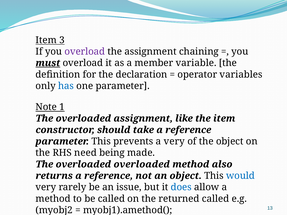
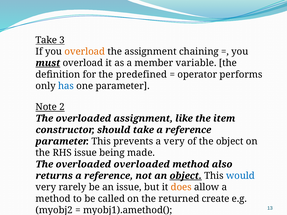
Item: Item -> Take (46, 40)
overload colour: purple -> orange (85, 52)
declaration: declaration -> predefined (141, 75)
variables: variables -> performs (241, 75)
1: 1 -> 2 (62, 107)
RHS need: need -> issue (85, 153)
object underline: none -> present (186, 176)
does colour: blue -> orange (181, 187)
returned called: called -> create (216, 199)
